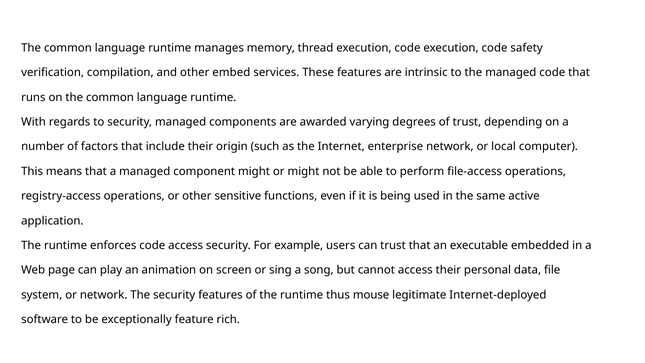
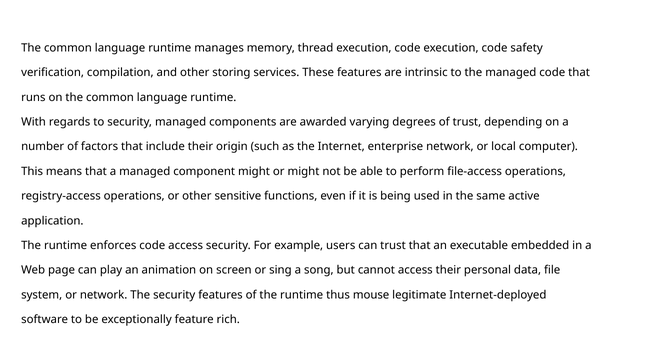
embed: embed -> storing (231, 73)
